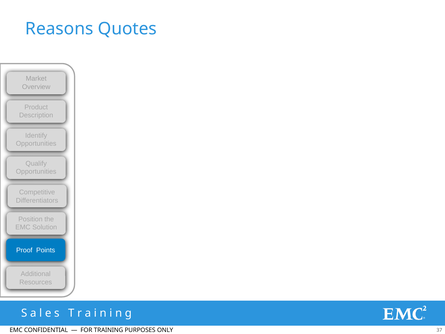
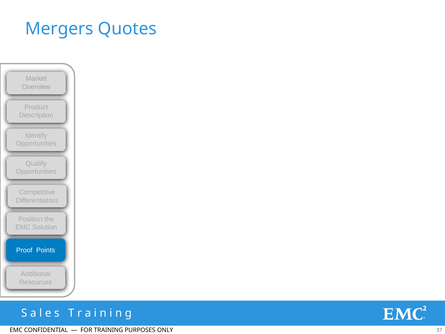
Reasons: Reasons -> Mergers (59, 29)
